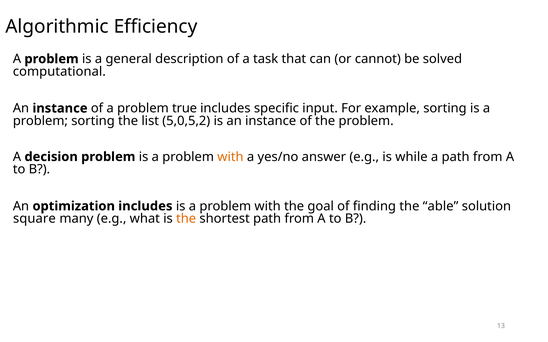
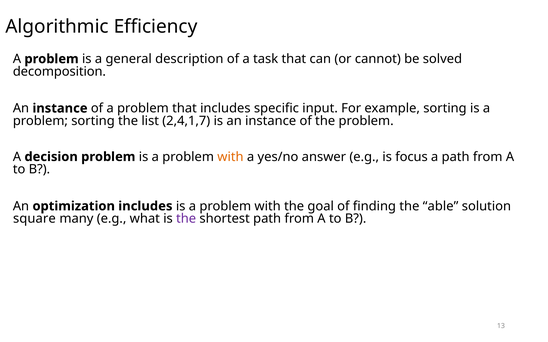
computational: computational -> decomposition (59, 72)
problem true: true -> that (184, 108)
5,0,5,2: 5,0,5,2 -> 2,4,1,7 (186, 121)
while: while -> focus (412, 157)
the colour: orange -> purple (186, 219)
